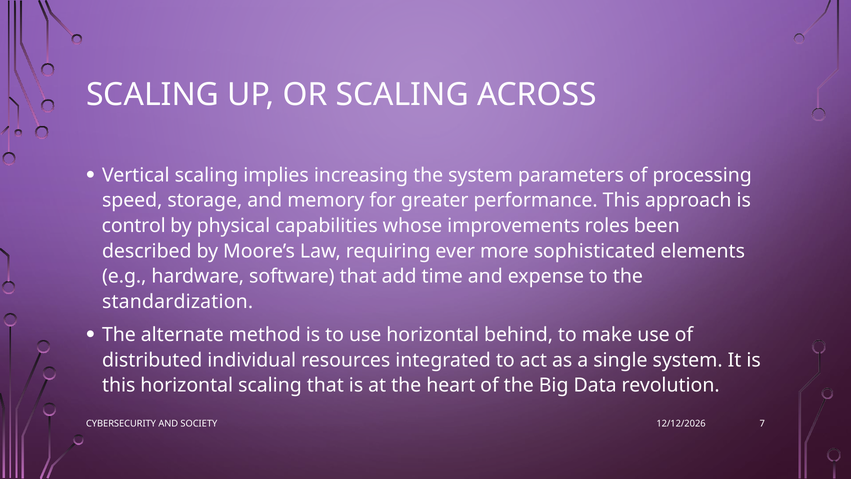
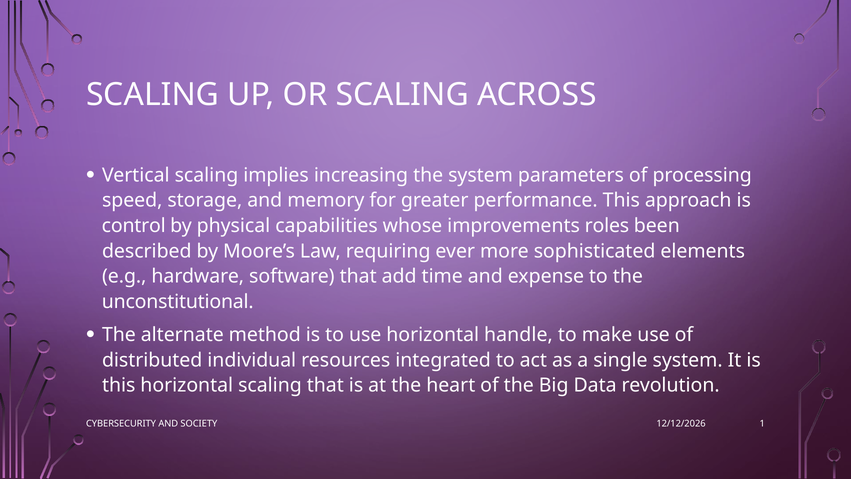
standardization: standardization -> unconstitutional (178, 301)
behind: behind -> handle (518, 335)
7: 7 -> 1 (762, 423)
